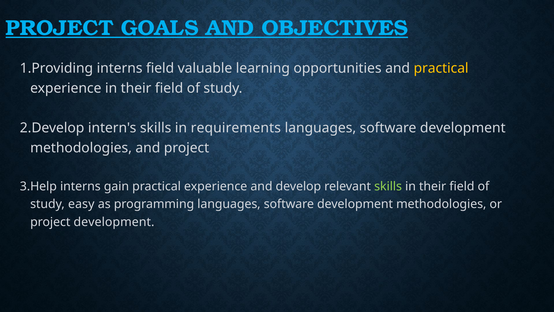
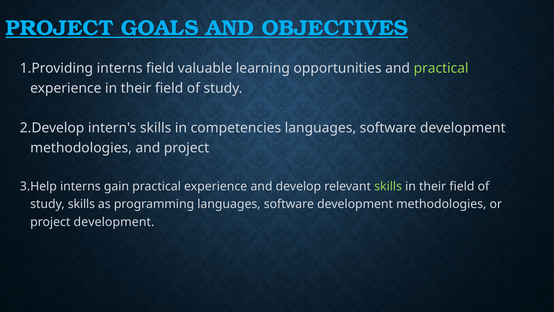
practical colour: yellow -> light green (441, 68)
requirements: requirements -> competencies (236, 128)
study easy: easy -> skills (81, 204)
